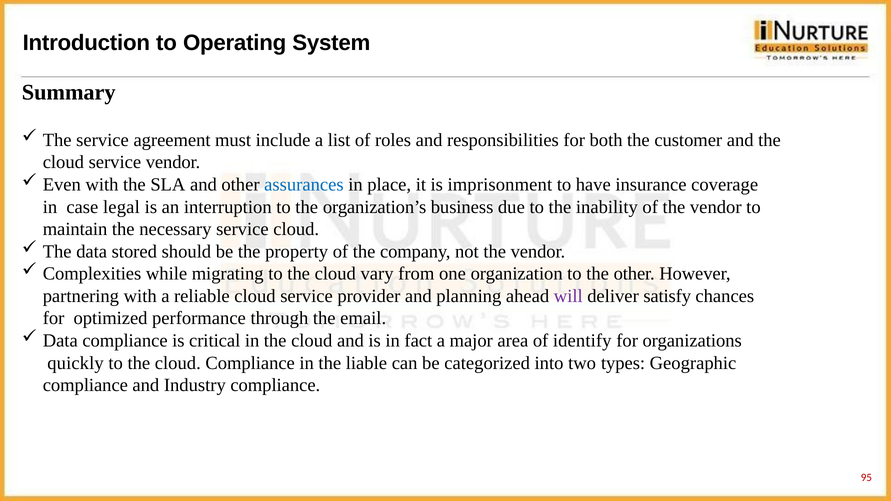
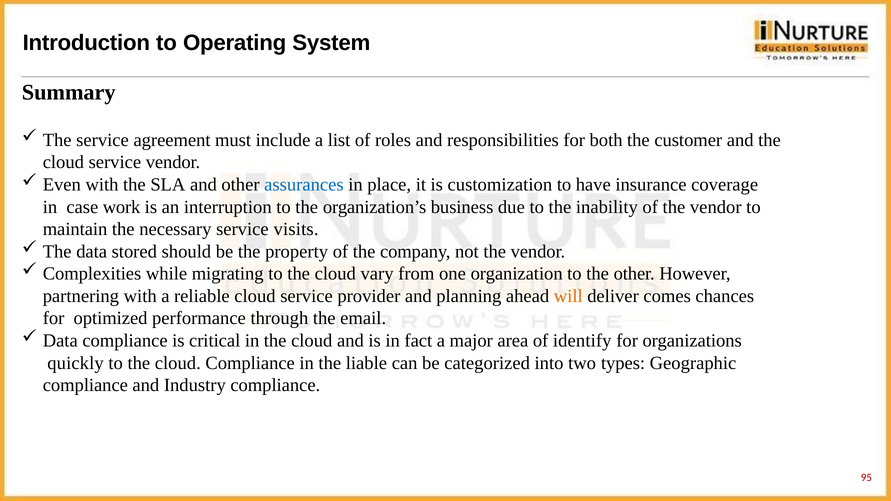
imprisonment: imprisonment -> customization (500, 185)
legal: legal -> work (122, 207)
service cloud: cloud -> visits (296, 229)
will colour: purple -> orange (568, 296)
satisfy: satisfy -> comes (667, 296)
